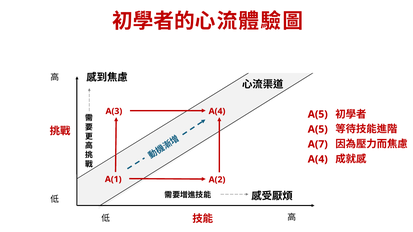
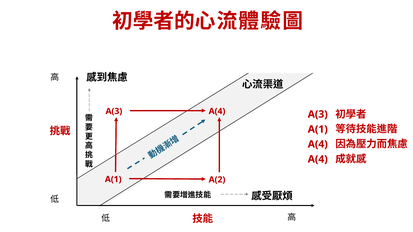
A(5: A(5 -> A(3 (318, 114)
A(5: A(5 -> A(1 (318, 129)
A(7: A(7 -> A(4 (318, 144)
